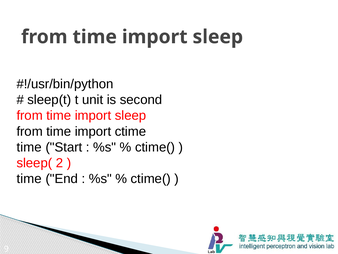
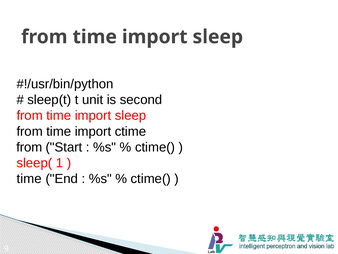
time: time -> from (29, 147)
2: 2 -> 1 (60, 163)
